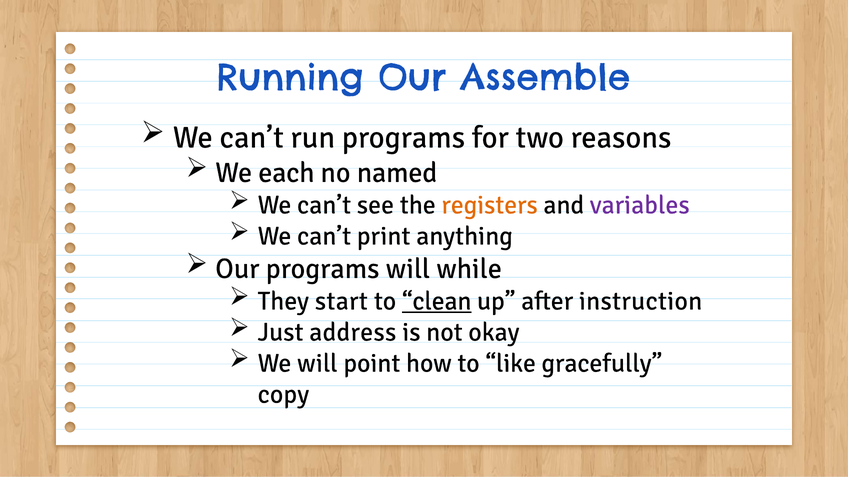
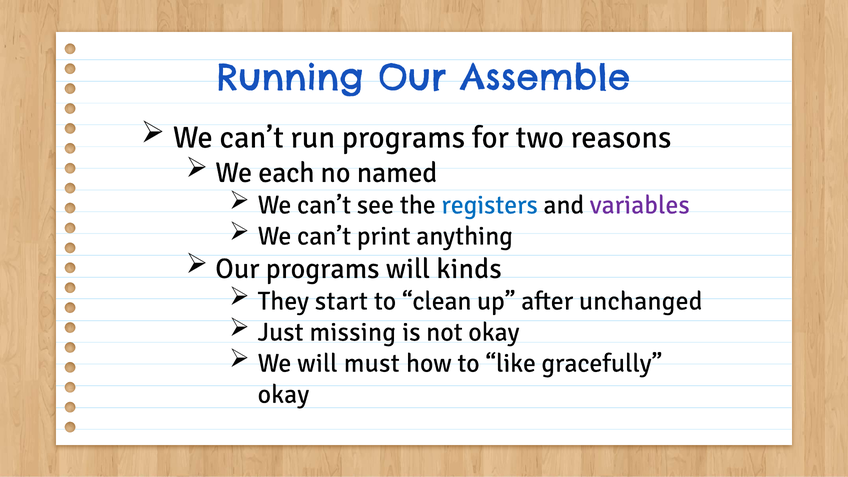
registers colour: orange -> blue (490, 205)
while: while -> kinds (469, 269)
clean underline: present -> none (437, 301)
instruction: instruction -> unchanged (641, 301)
address: address -> missing (353, 332)
point: point -> must (372, 363)
copy: copy -> okay (283, 394)
